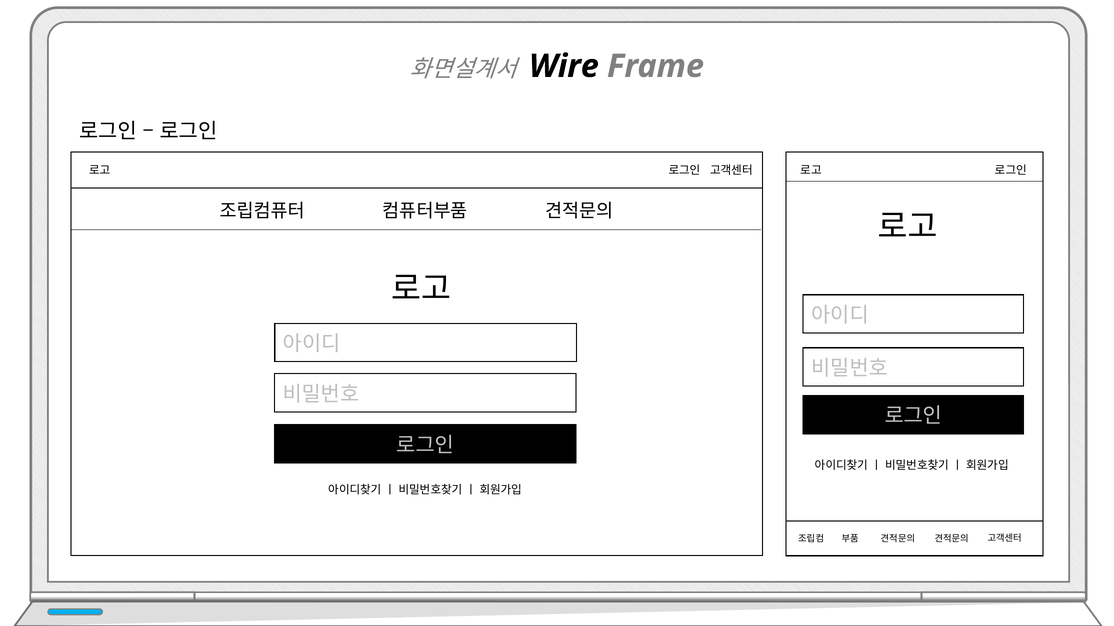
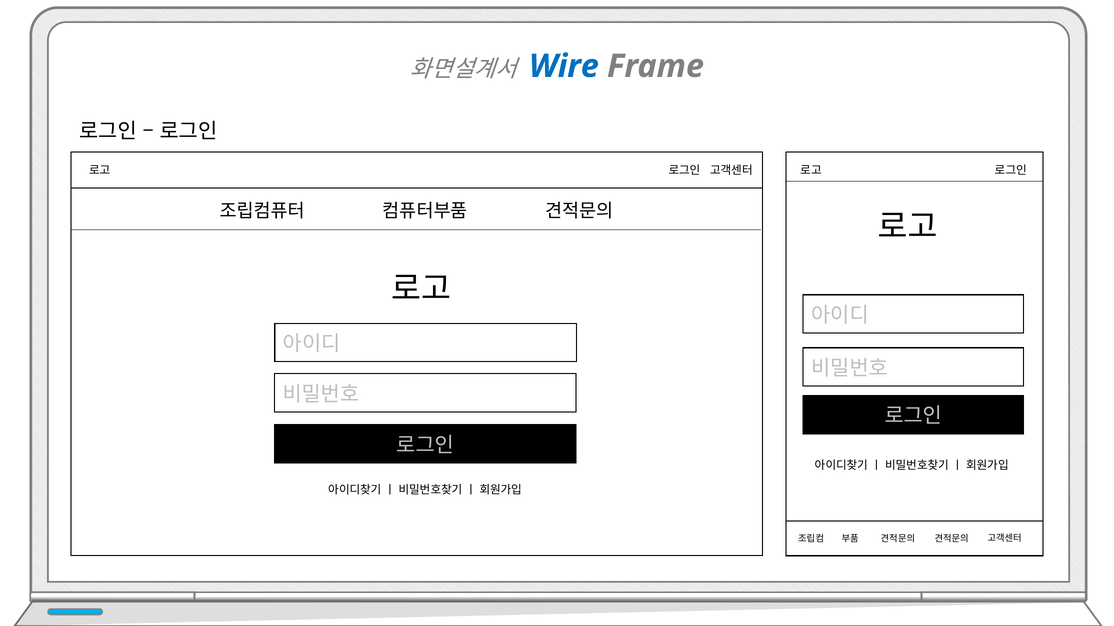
Wire colour: black -> blue (564, 66)
